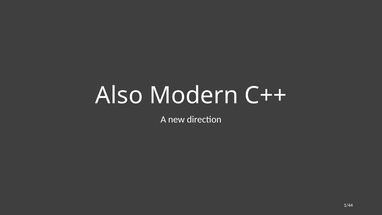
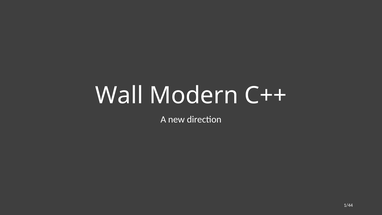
Also: Also -> Wall (119, 95)
